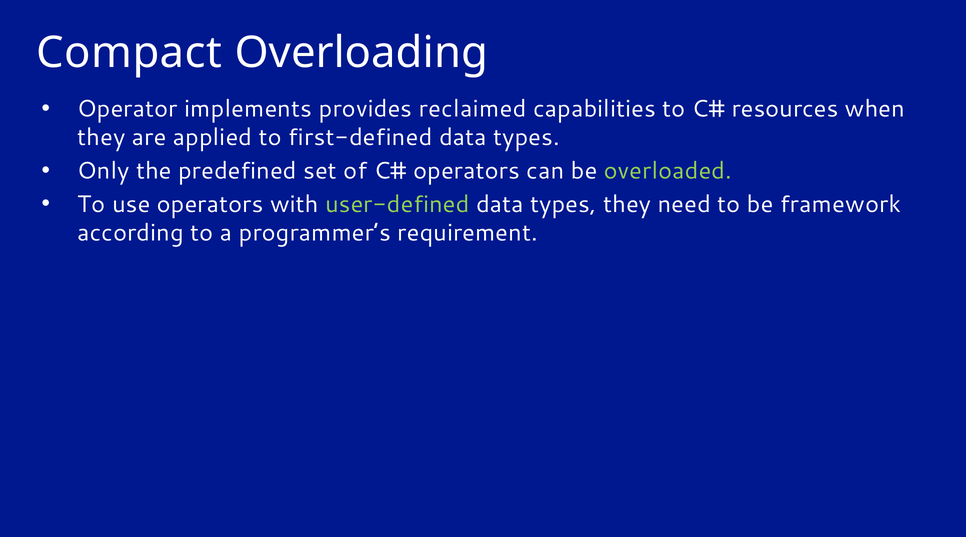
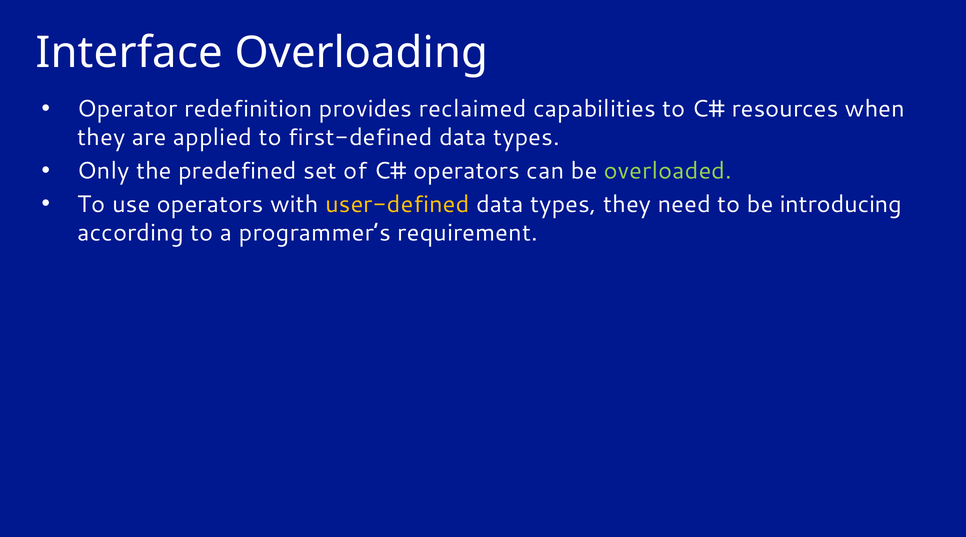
Compact: Compact -> Interface (129, 53)
implements: implements -> redefinition (248, 109)
user-defined colour: light green -> yellow (397, 204)
framework: framework -> introducing (841, 204)
